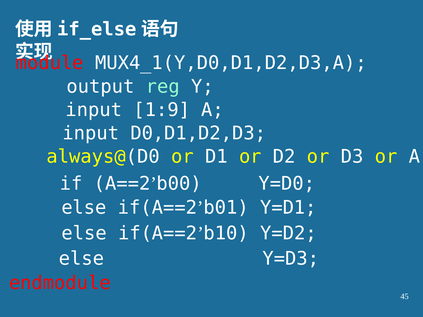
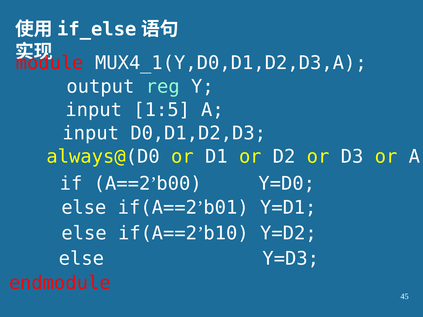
1:9: 1:9 -> 1:5 (162, 110)
